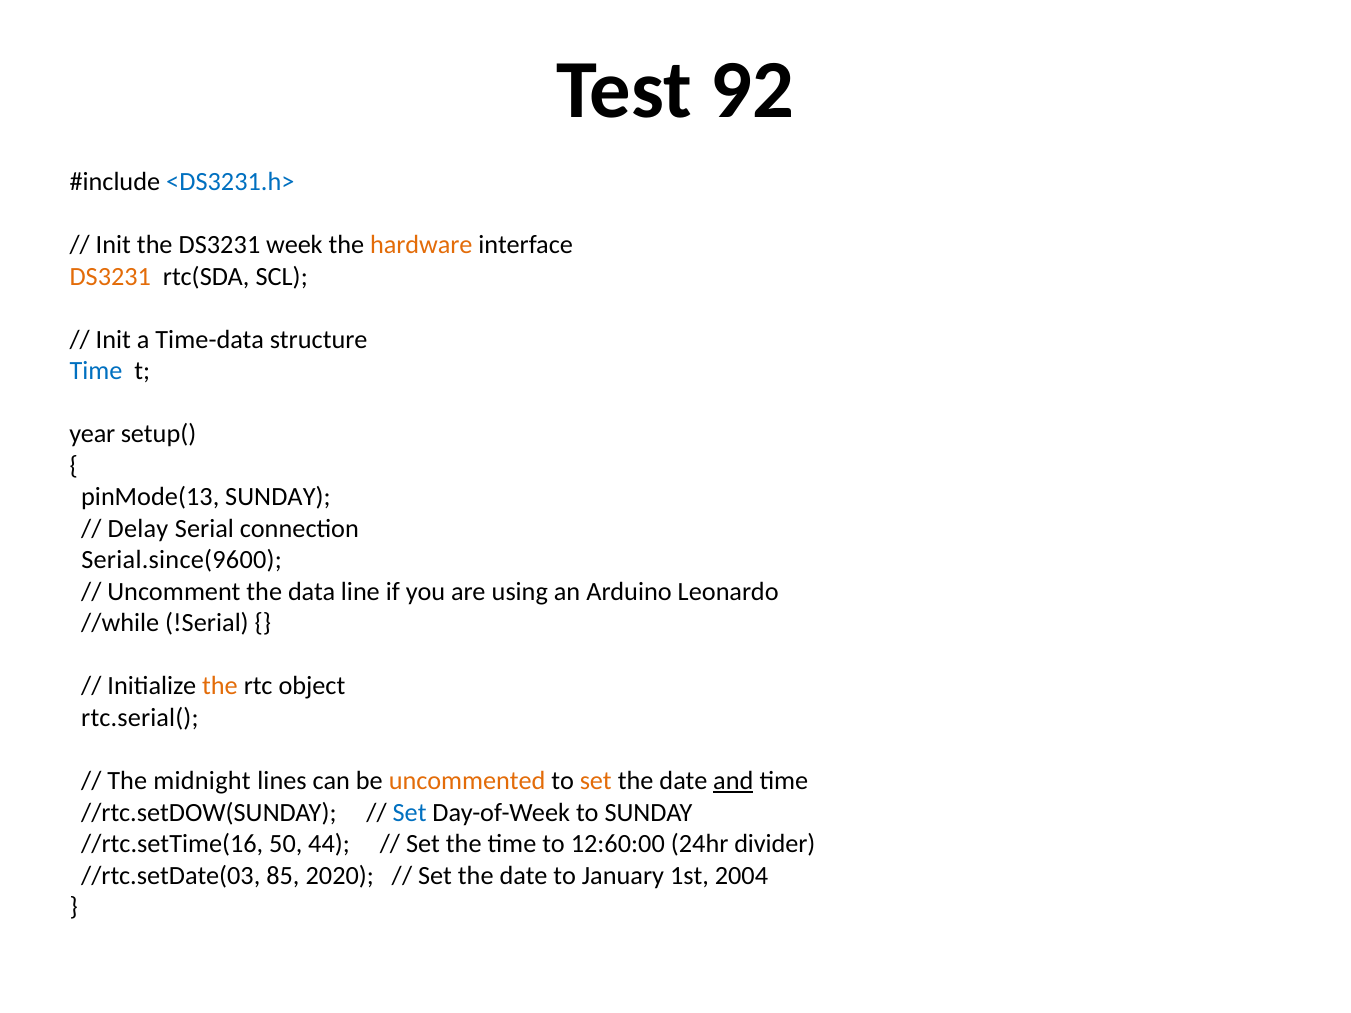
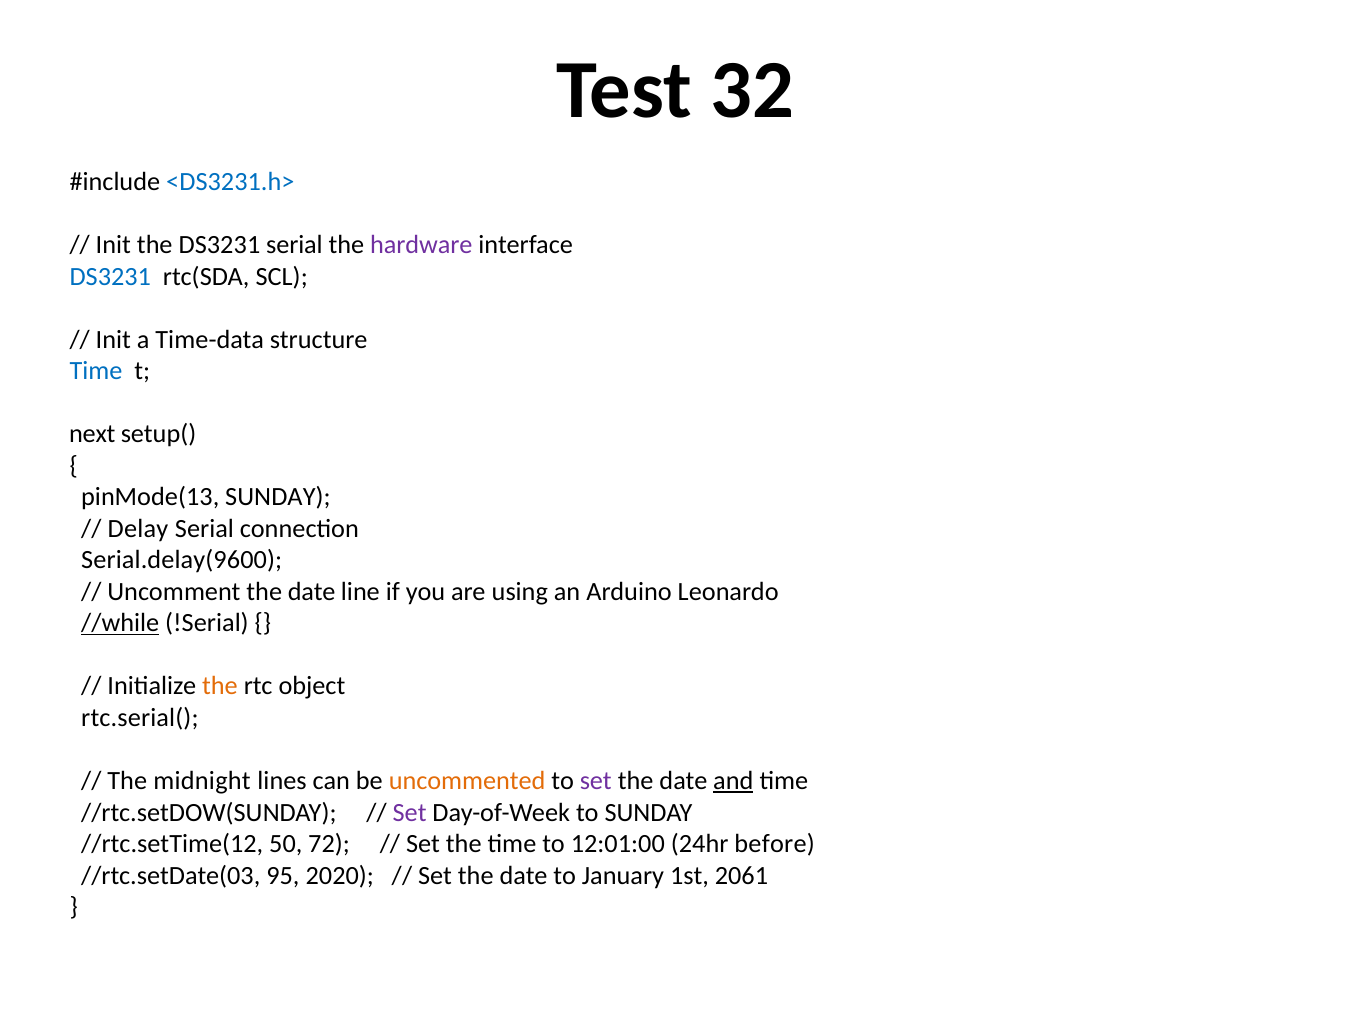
92: 92 -> 32 (753, 90)
DS3231 week: week -> serial (294, 245)
hardware colour: orange -> purple (421, 245)
DS3231 colour: orange -> blue (110, 276)
year: year -> next (92, 434)
Serial.since(9600: Serial.since(9600 -> Serial.delay(9600 (182, 560)
Uncomment the data: data -> date (312, 592)
//while underline: none -> present (120, 623)
set colour: orange -> purple (596, 781)
Set colour: blue -> purple (410, 813)
//rtc.setTime(16: //rtc.setTime(16 -> //rtc.setTime(12 (172, 844)
44: 44 -> 72 (329, 844)
12:60:00: 12:60:00 -> 12:01:00 (618, 844)
divider: divider -> before (775, 844)
85: 85 -> 95 (283, 876)
2004: 2004 -> 2061 (741, 876)
